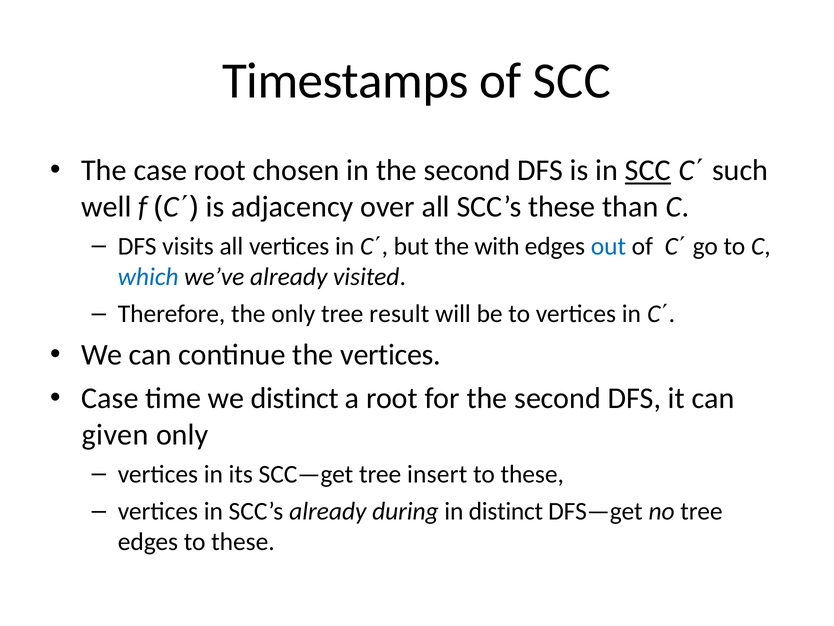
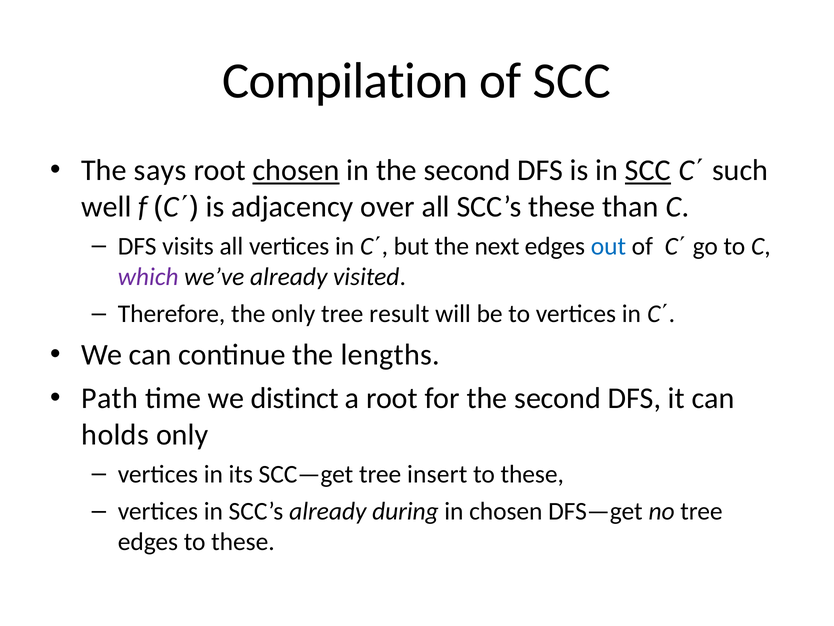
Timestamps: Timestamps -> Compilation (345, 81)
The case: case -> says (160, 170)
chosen underline: none -> present (296, 170)
with: with -> next (497, 246)
which colour: blue -> purple (148, 276)
the vertices: vertices -> lengths (390, 355)
Case: Case -> Path (110, 398)
given: given -> holds (115, 434)
in distinct: distinct -> chosen (506, 511)
